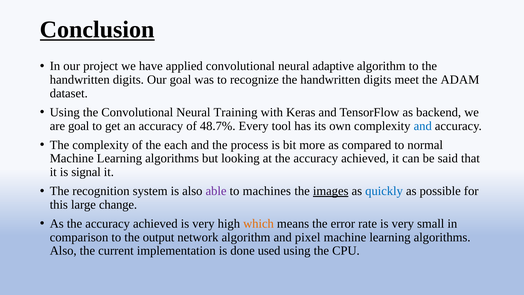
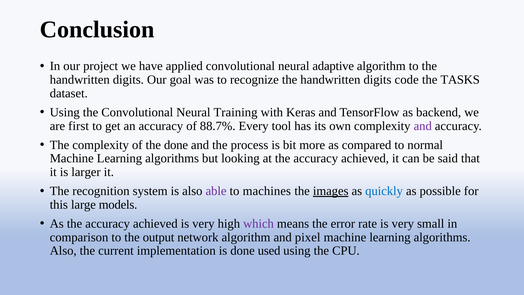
Conclusion underline: present -> none (97, 30)
meet: meet -> code (407, 80)
ADAM: ADAM -> TASKS (460, 80)
are goal: goal -> first (79, 126)
48.7%: 48.7% -> 88.7% (218, 126)
and colour: blue -> purple (423, 126)
the each: each -> done (176, 145)
signal: signal -> larger (86, 172)
change: change -> models (118, 204)
which colour: orange -> purple (259, 223)
